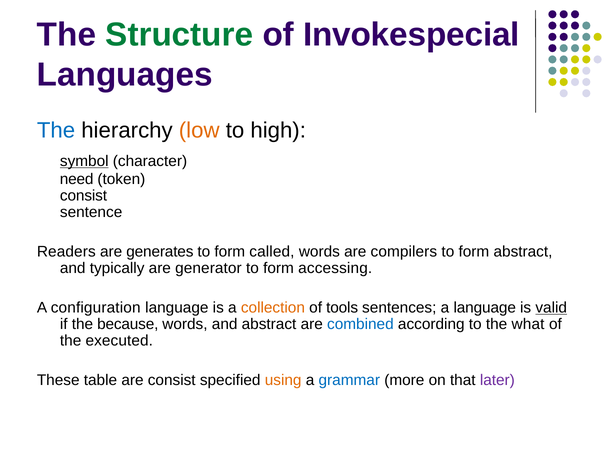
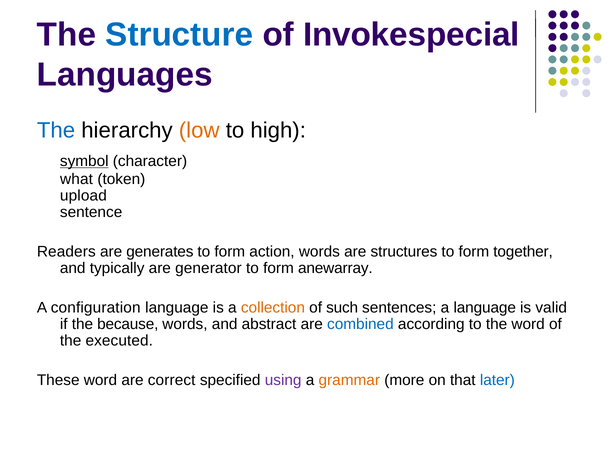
Structure colour: green -> blue (179, 35)
need: need -> what (77, 179)
consist: consist -> upload (83, 196)
called: called -> action (272, 252)
compilers: compilers -> structures (404, 252)
form abstract: abstract -> together (523, 252)
accessing: accessing -> anewarray (335, 268)
tools: tools -> such (342, 308)
valid underline: present -> none (551, 308)
the what: what -> word (528, 324)
These table: table -> word (100, 380)
are consist: consist -> correct (172, 380)
using colour: orange -> purple (283, 380)
grammar colour: blue -> orange (349, 380)
later colour: purple -> blue (497, 380)
